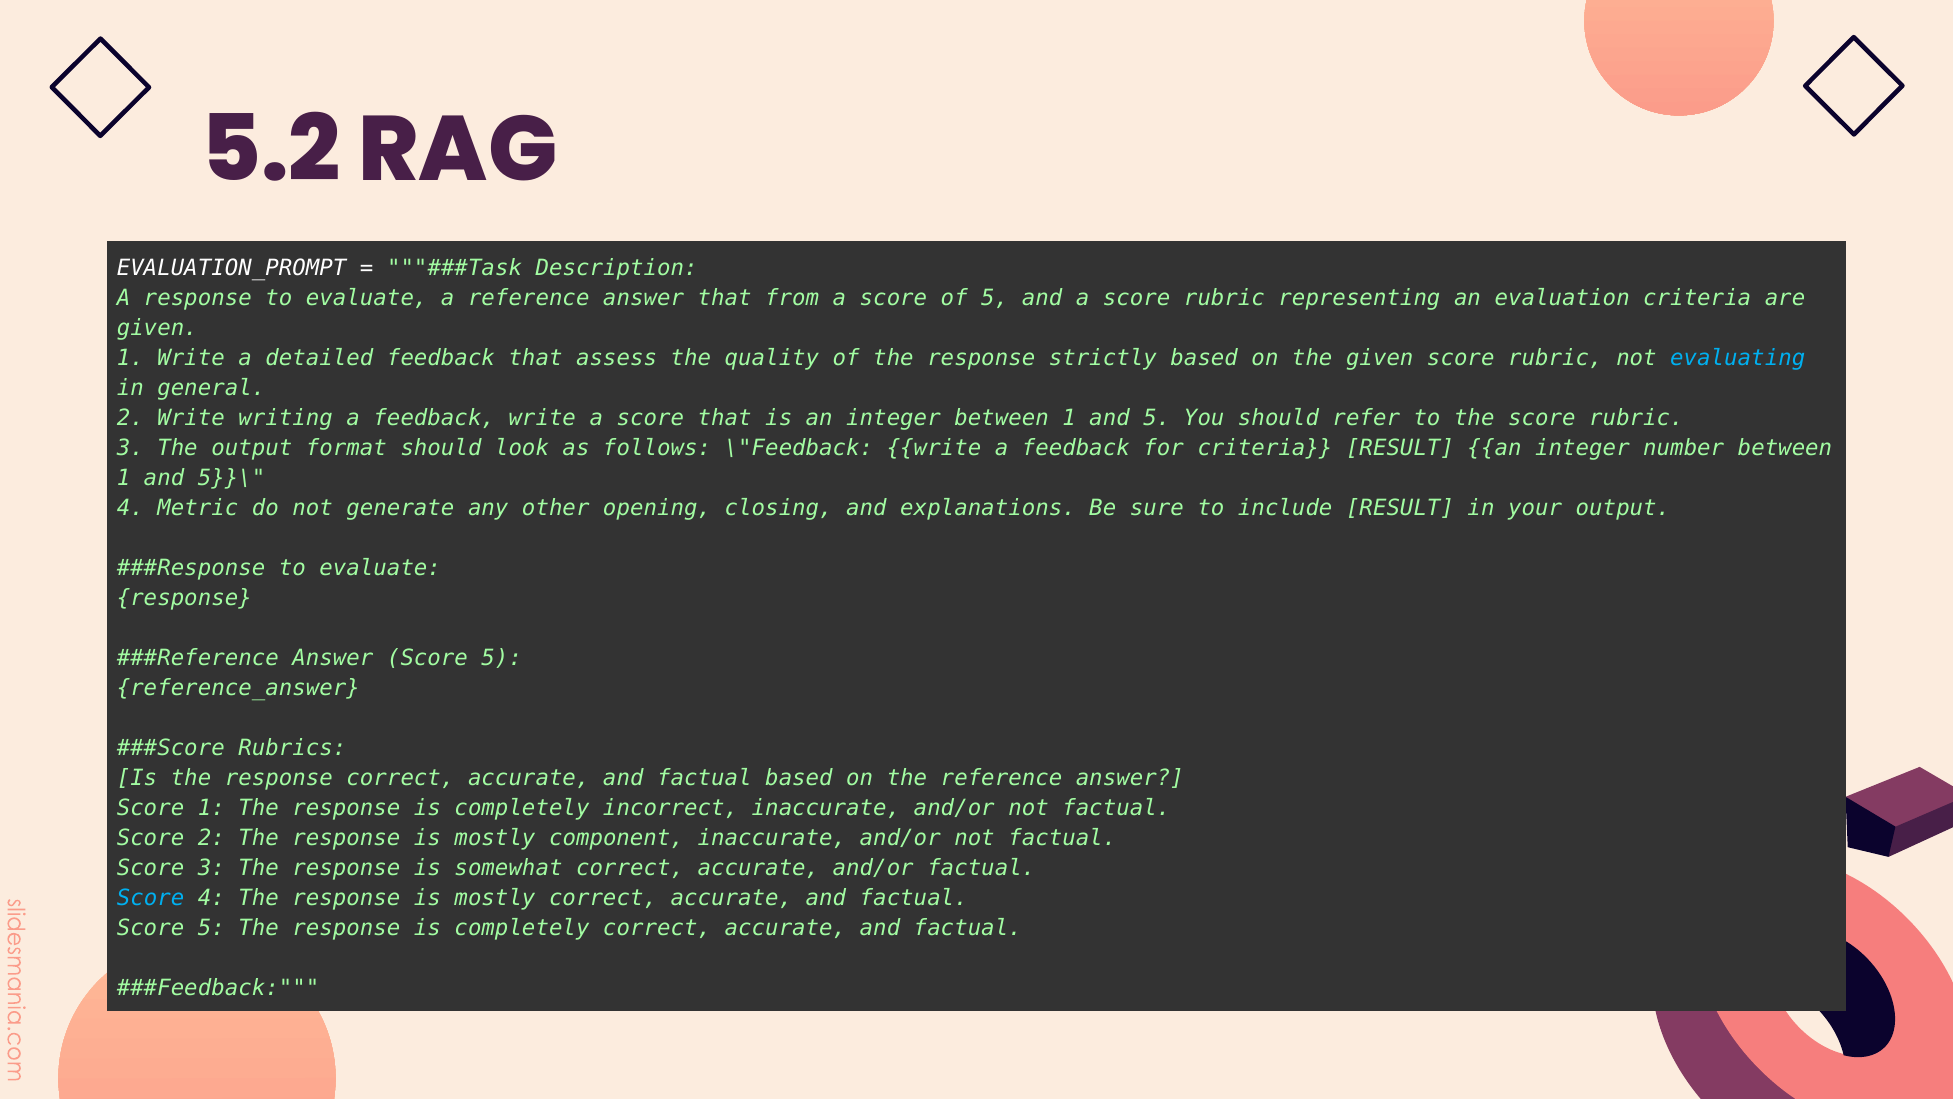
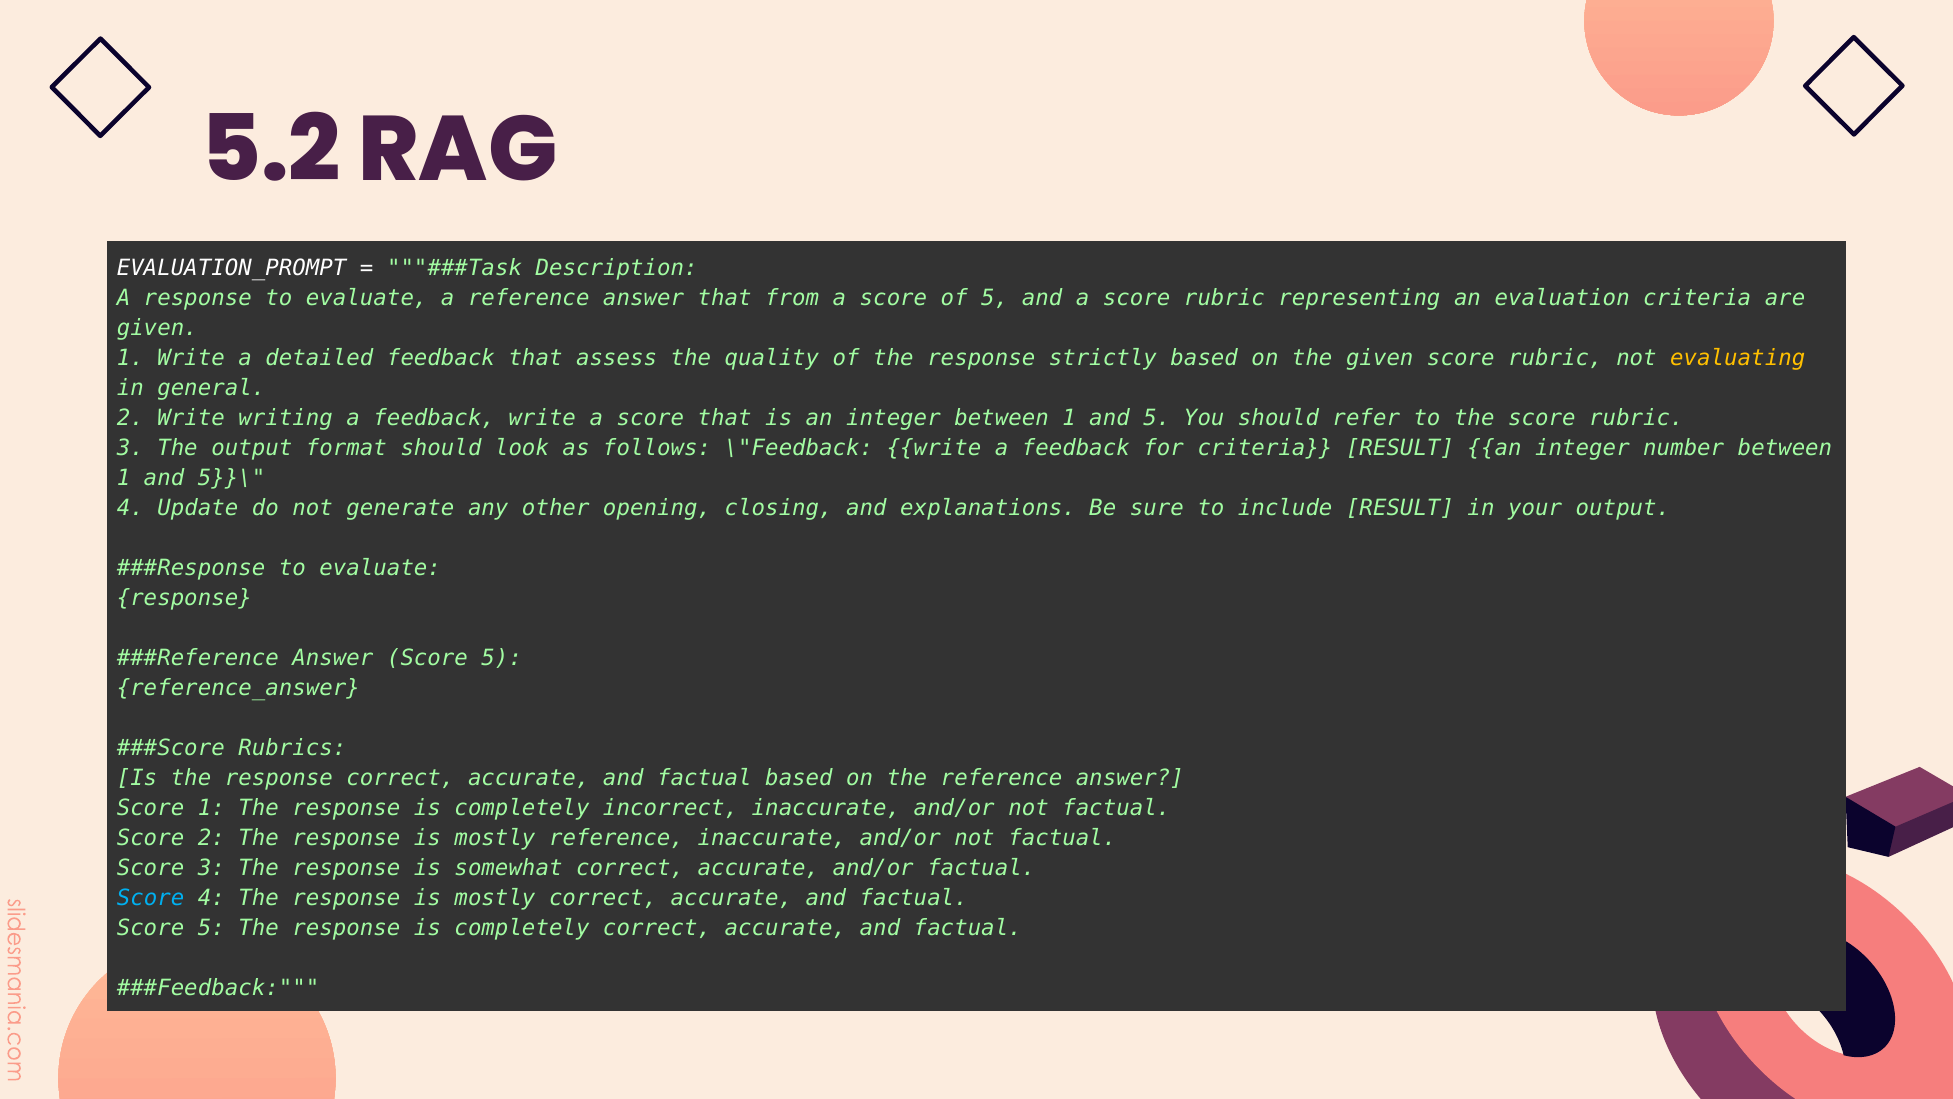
evaluating colour: light blue -> yellow (1738, 358)
Metric: Metric -> Update (198, 508)
mostly component: component -> reference (616, 838)
